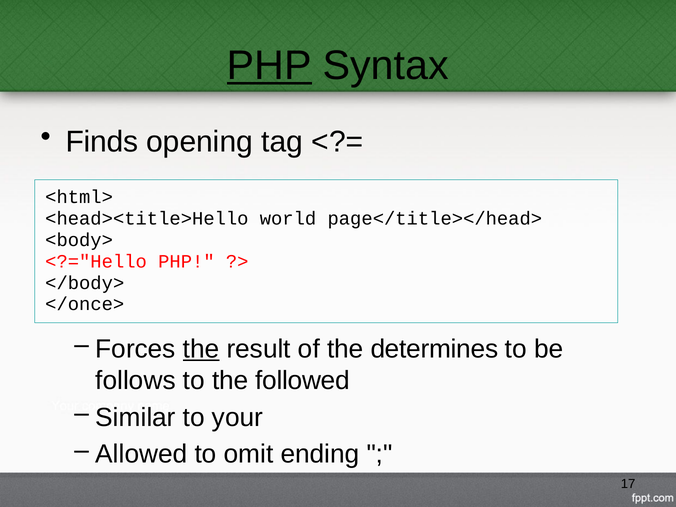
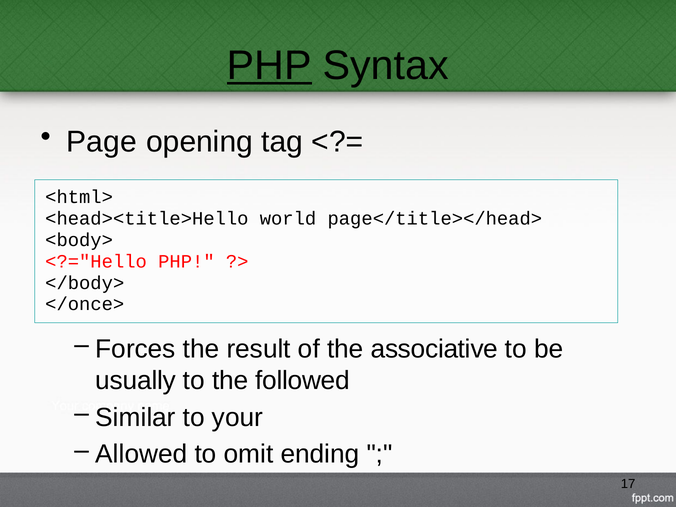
Finds: Finds -> Page (102, 142)
the underline: present -> none (201, 349)
determines: determines -> associative (434, 349)
follows: follows -> usually (136, 381)
